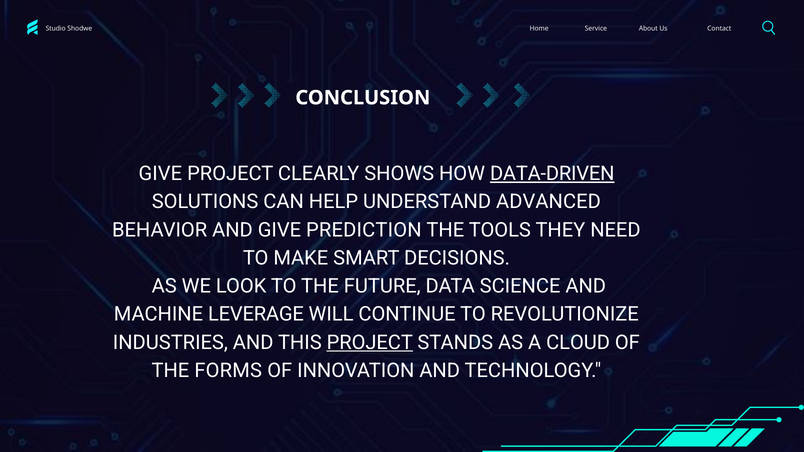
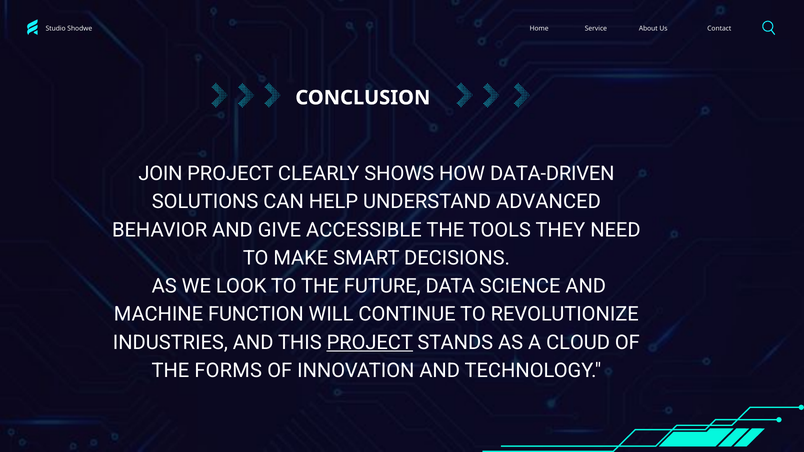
GIVE: GIVE -> JOIN (160, 174)
DATA-DRIVEN underline: present -> none (552, 174)
PREDICTION: PREDICTION -> ACCESSIBLE (364, 230)
LEVERAGE: LEVERAGE -> FUNCTION (256, 314)
